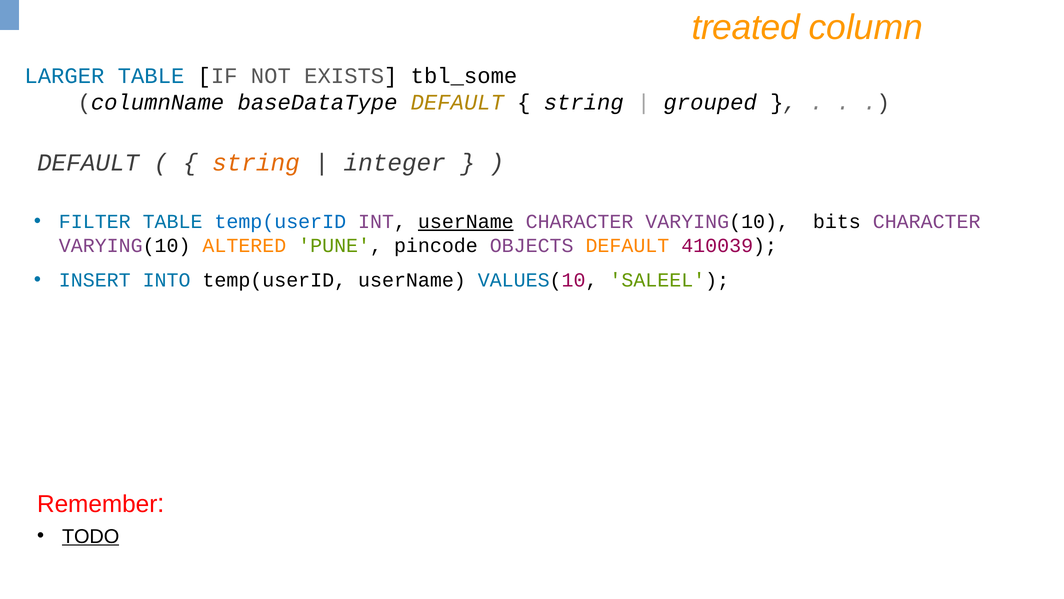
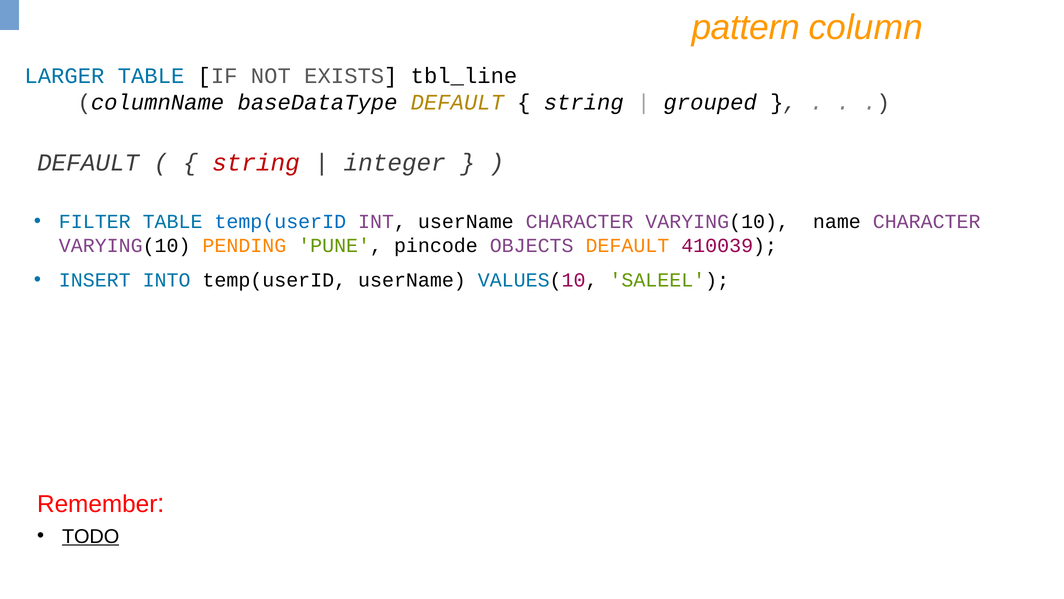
treated: treated -> pattern (746, 28)
tbl_some: tbl_some -> tbl_line (464, 76)
string colour: orange -> red (256, 162)
userName underline: present -> none (466, 221)
bits: bits -> name (837, 221)
ALTERED: ALTERED -> PENDING (244, 245)
